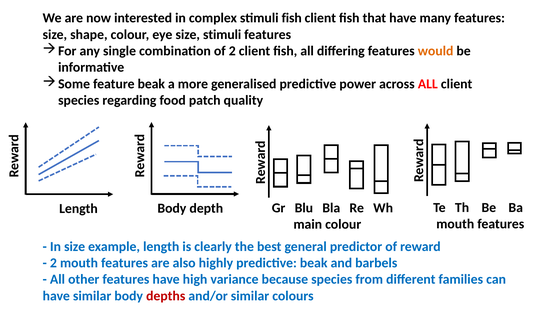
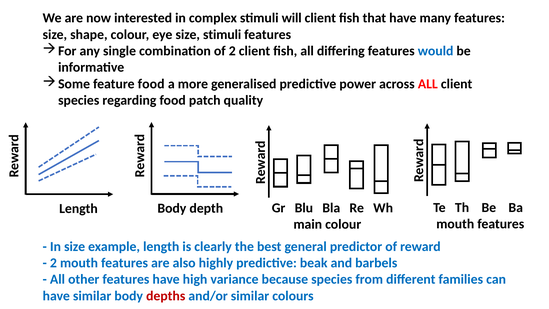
stimuli fish: fish -> will (292, 18)
would colour: orange -> blue (436, 51)
feature beak: beak -> food (151, 84)
